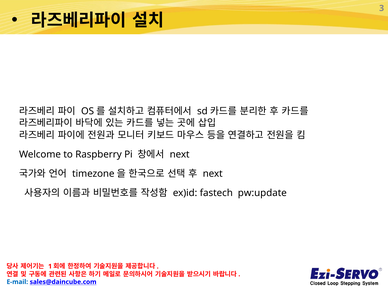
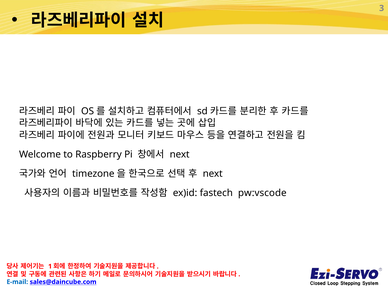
pw:update: pw:update -> pw:vscode (262, 193)
